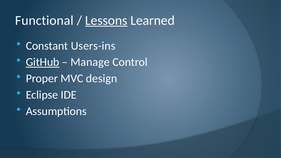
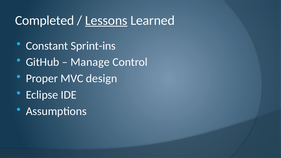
Functional: Functional -> Completed (45, 20)
Users-ins: Users-ins -> Sprint-ins (93, 46)
GitHub underline: present -> none (43, 62)
